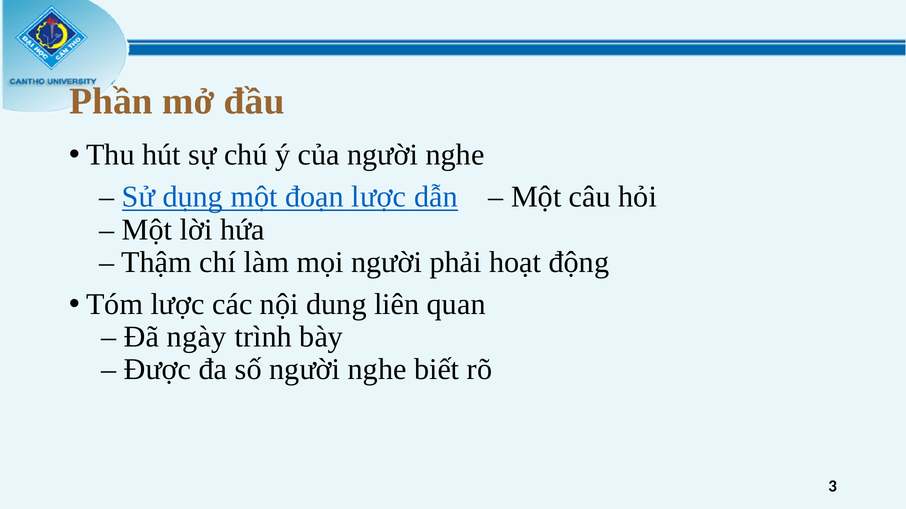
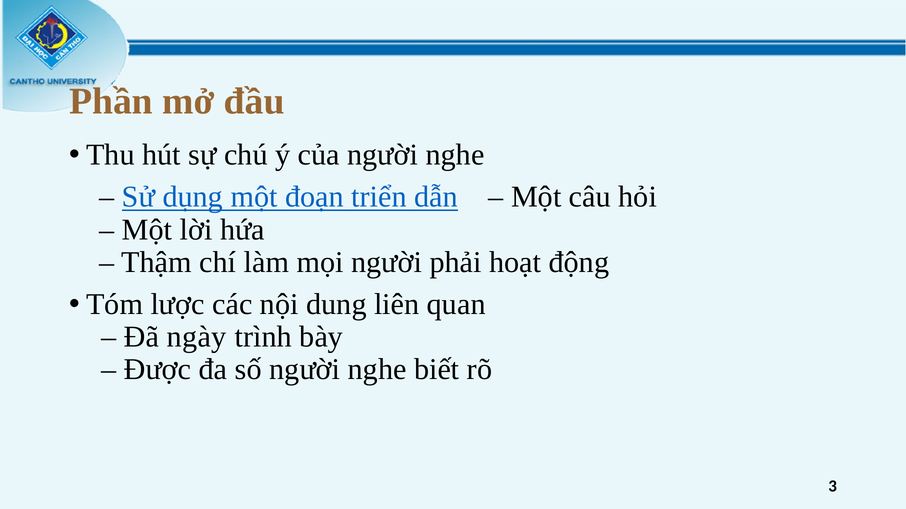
đoạn lược: lược -> triển (379, 197)
